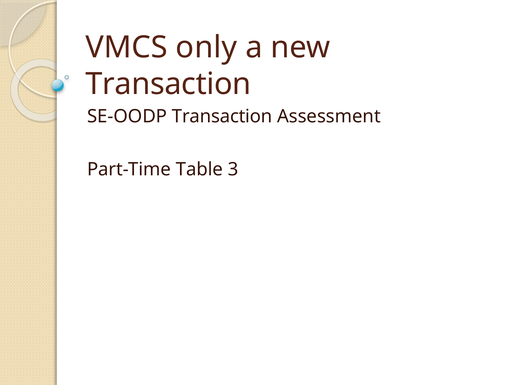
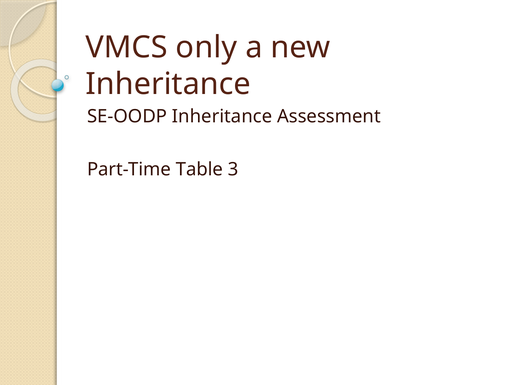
Transaction: Transaction -> Inheritance (168, 84)
SE-OODP Transaction: Transaction -> Inheritance (222, 116)
